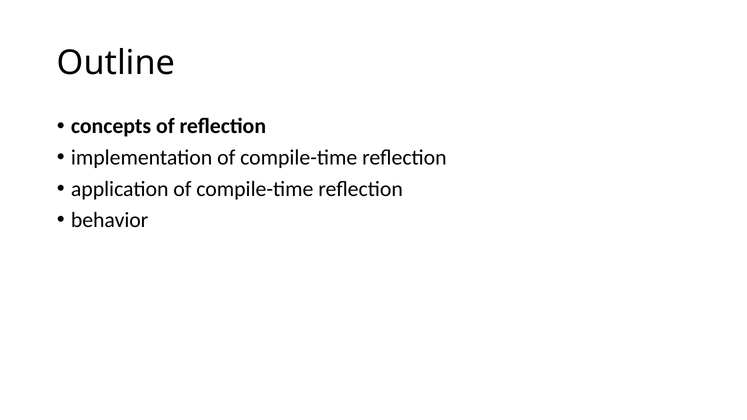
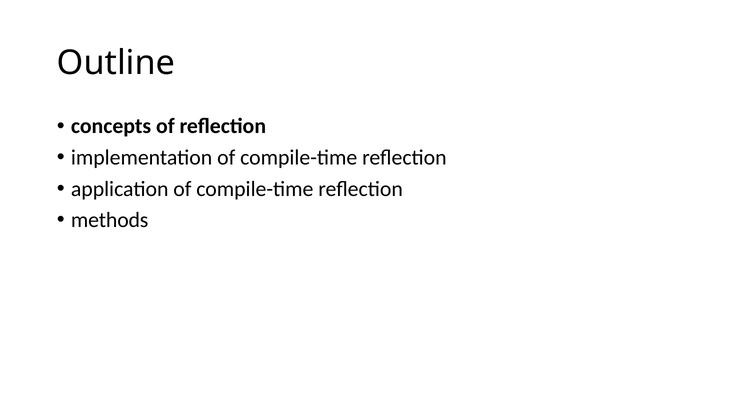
behavior: behavior -> methods (110, 220)
